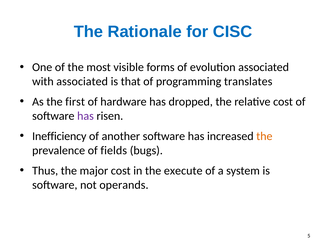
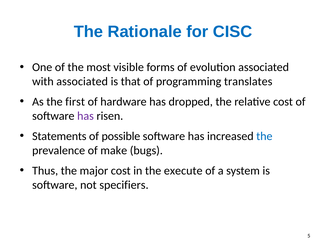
Inefficiency: Inefficiency -> Statements (59, 136)
another: another -> possible (121, 136)
the colour: orange -> blue (264, 136)
fields: fields -> make (114, 151)
operands: operands -> specifiers (124, 185)
